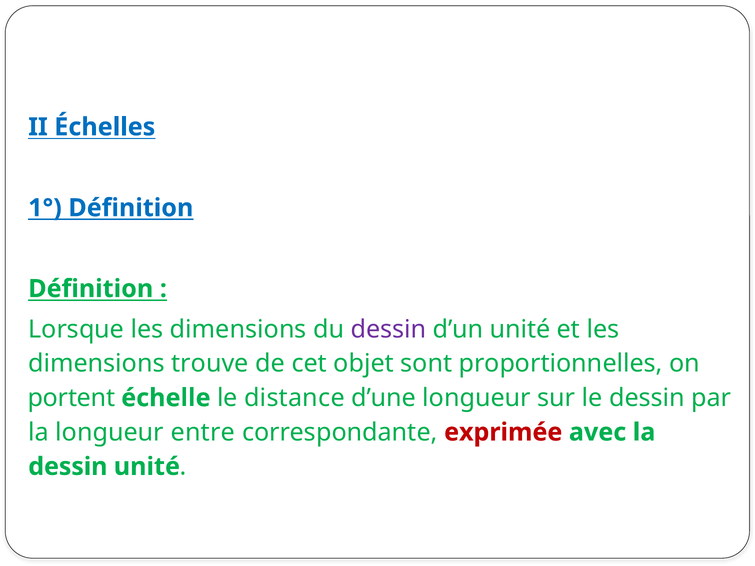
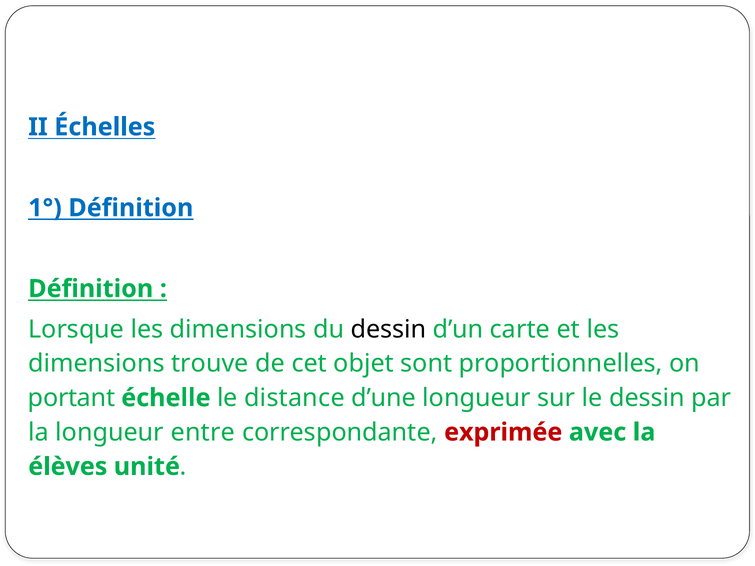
dessin colour: purple -> black (389, 329)
d’un unité: unité -> carte (520, 329)
portent: portent -> portant (72, 398)
dessin: dessin -> élèves (68, 467)
